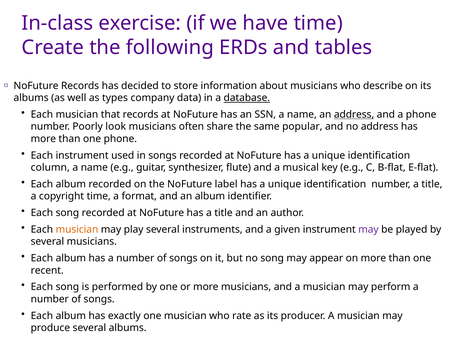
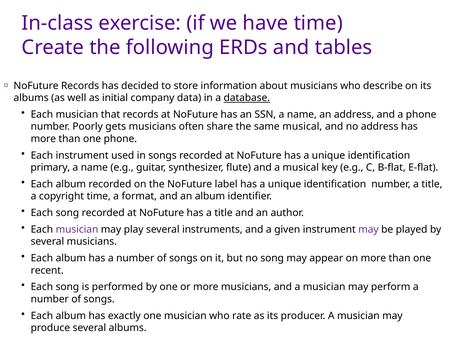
types: types -> initial (115, 98)
address underline: present -> none (354, 115)
look: look -> gets (116, 127)
same popular: popular -> musical (302, 127)
column: column -> primary (50, 168)
musician colour: orange -> purple (77, 230)
